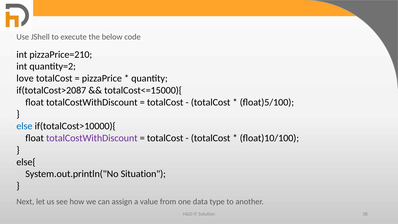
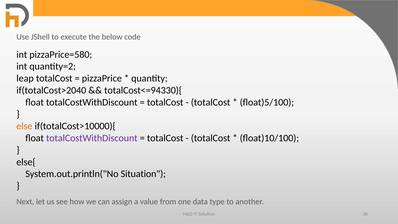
pizzaPrice=210: pizzaPrice=210 -> pizzaPrice=580 (61, 54)
love: love -> leap (25, 78)
if(totalCost>2087: if(totalCost>2087 -> if(totalCost>2040 (51, 90)
totalCost<=15000){: totalCost<=15000){ -> totalCost<=94330){ (143, 90)
else colour: blue -> orange (24, 126)
